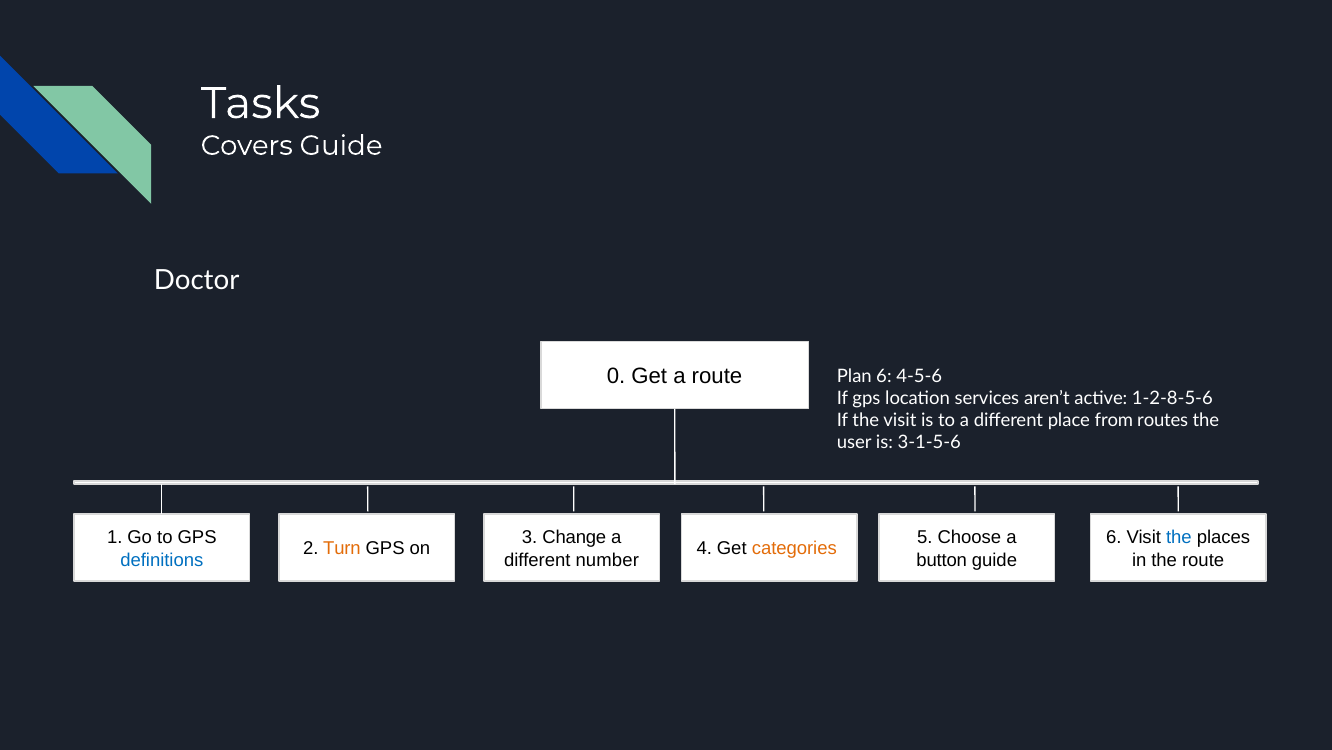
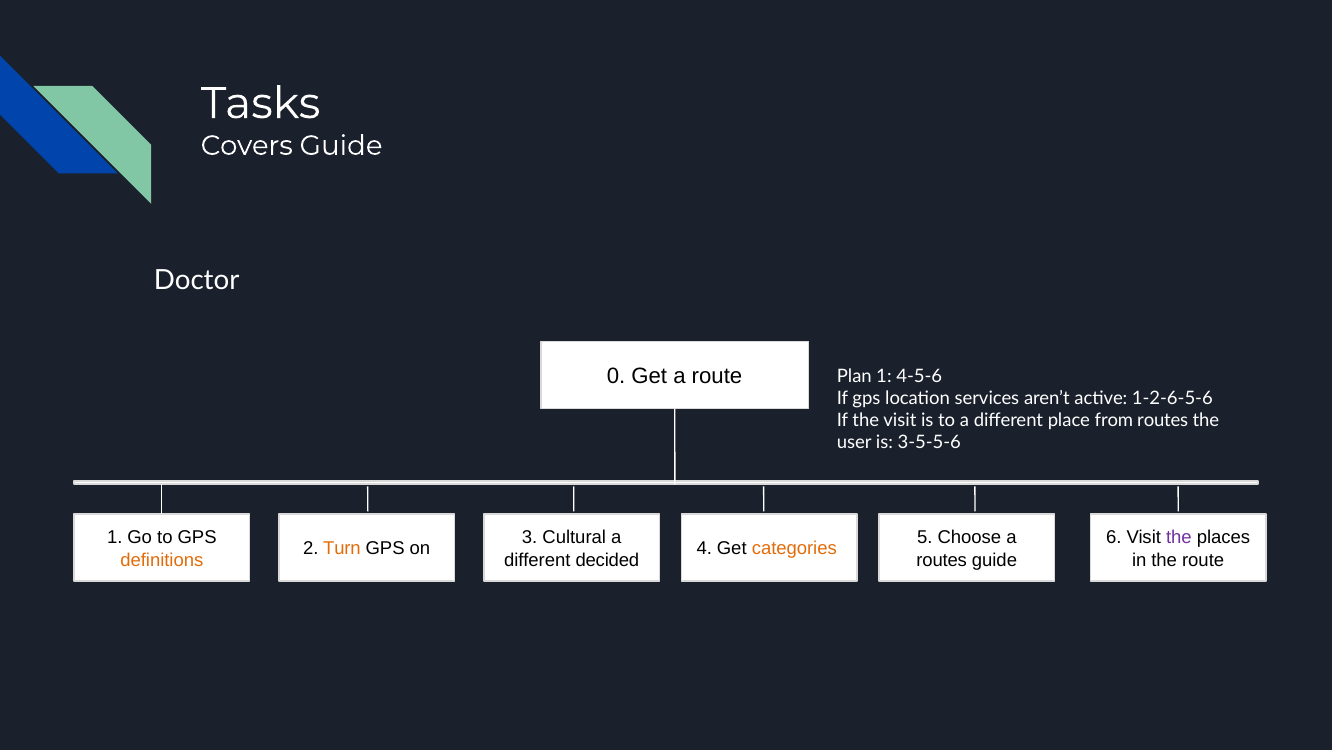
Plan 6: 6 -> 1 (884, 376)
1-2-8-5-6: 1-2-8-5-6 -> 1-2-6-5-6 (1172, 398)
3-1-5-6: 3-1-5-6 -> 3-5-5-6 (929, 442)
Change: Change -> Cultural (574, 537)
the colour: blue -> purple (1179, 537)
definitions colour: blue -> orange (162, 559)
number: number -> decided (607, 559)
button: button -> routes (942, 559)
